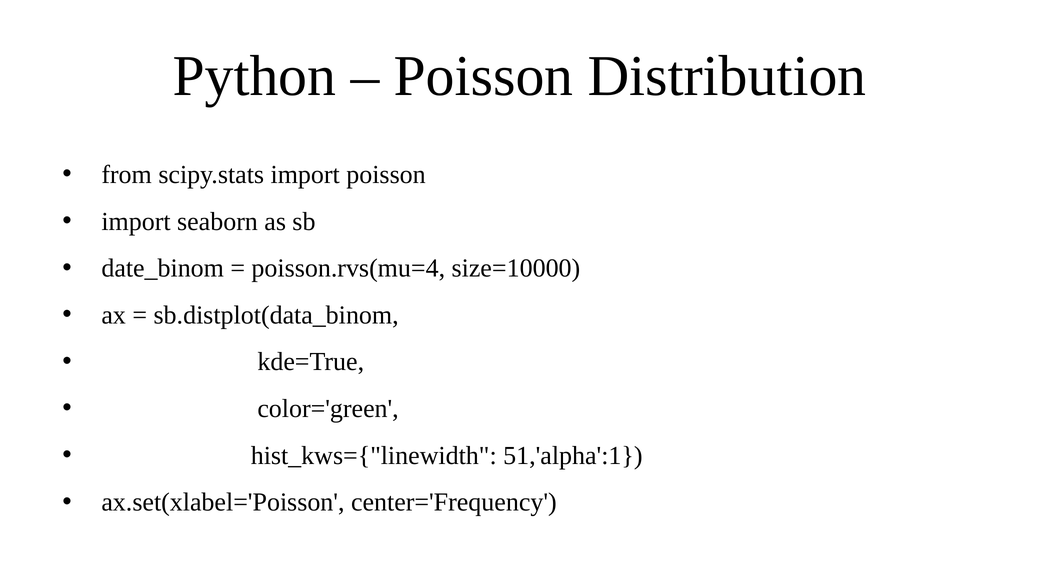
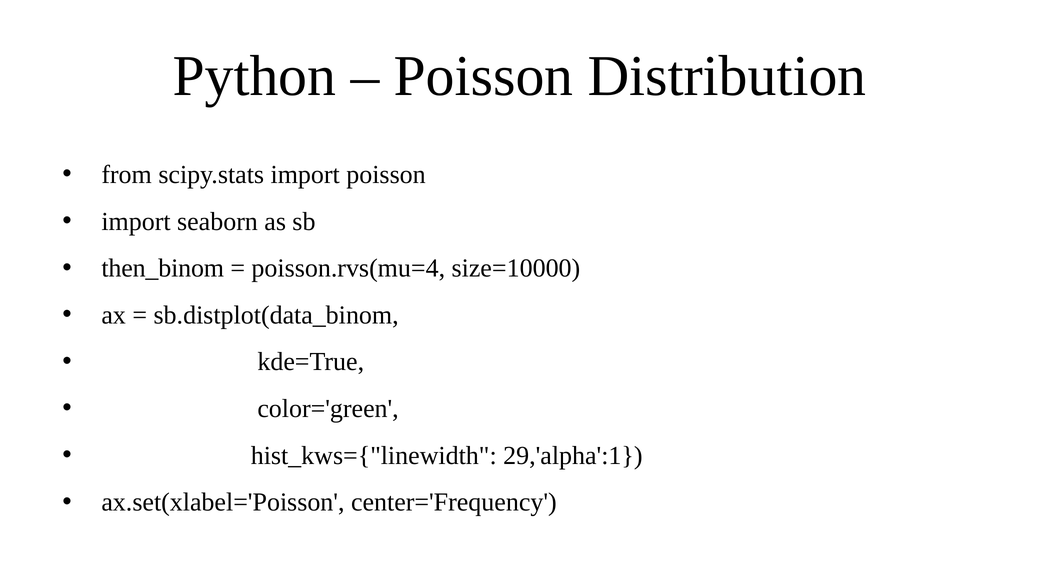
date_binom: date_binom -> then_binom (163, 268)
51,'alpha':1: 51,'alpha':1 -> 29,'alpha':1 (573, 456)
